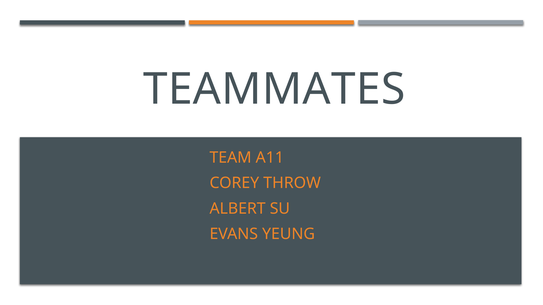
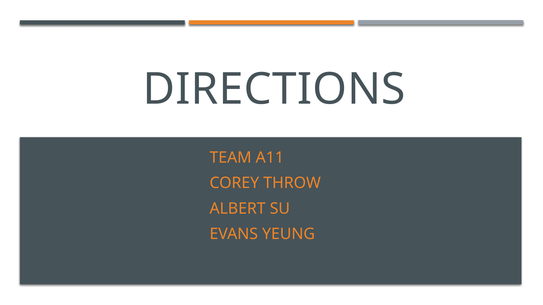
TEAMMATES: TEAMMATES -> DIRECTIONS (274, 89)
